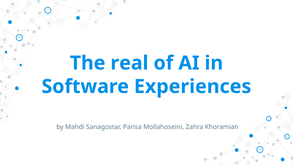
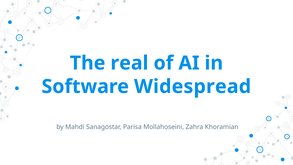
Experiences: Experiences -> Widespread (193, 86)
